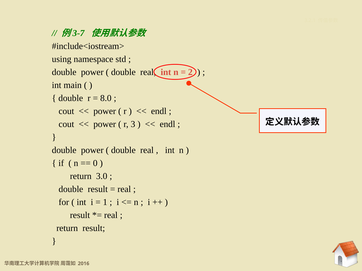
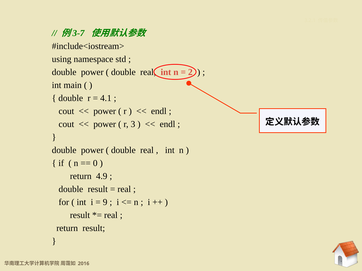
8.0: 8.0 -> 4.1 (106, 98)
3.0: 3.0 -> 4.9 (102, 177)
1: 1 -> 9 (105, 203)
